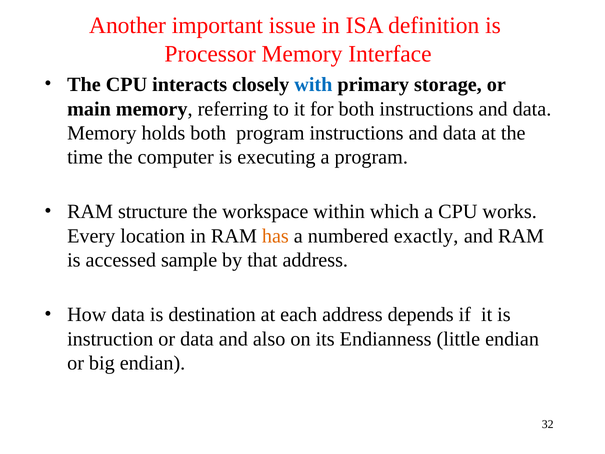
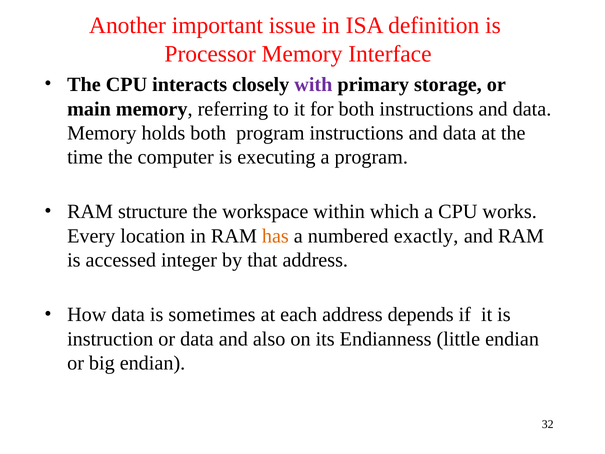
with colour: blue -> purple (313, 85)
sample: sample -> integer (189, 260)
destination: destination -> sometimes (212, 314)
